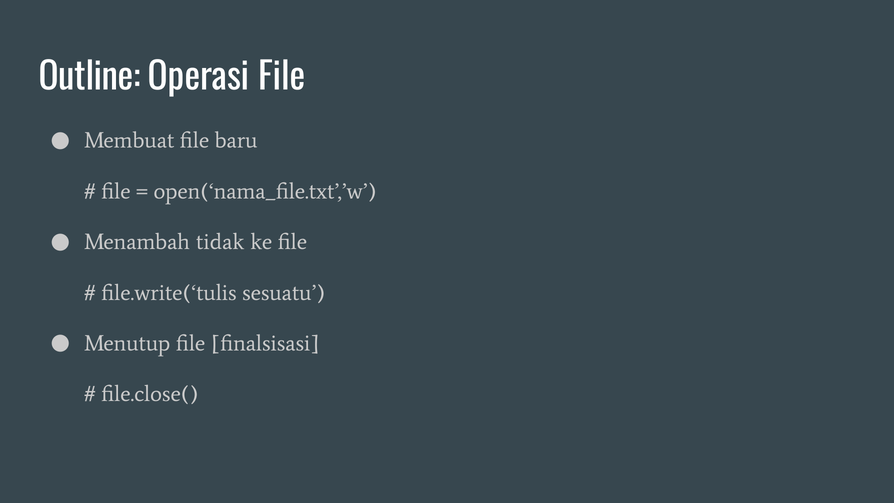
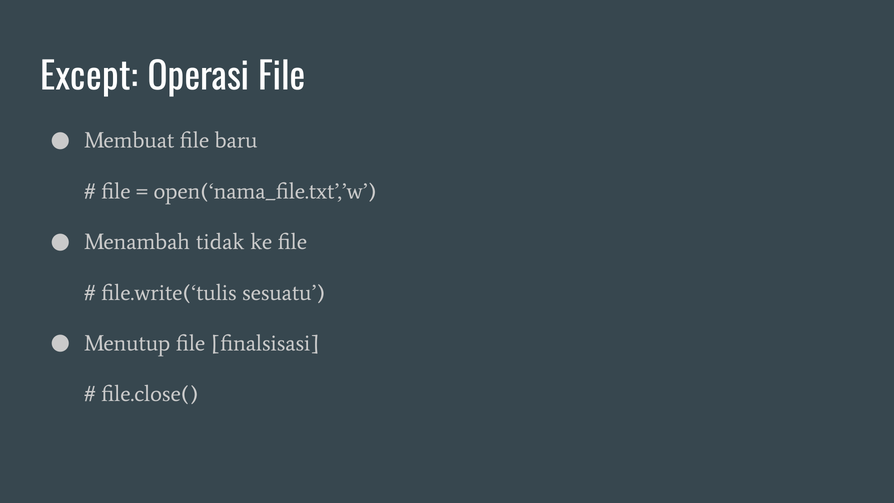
Outline: Outline -> Except (89, 77)
